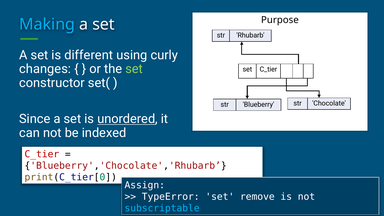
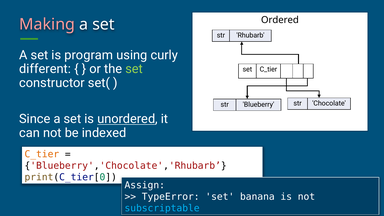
Making colour: light blue -> pink (47, 24)
Purpose: Purpose -> Ordered (280, 20)
different: different -> program (89, 55)
changes: changes -> different (45, 69)
C_tier colour: red -> orange (42, 154)
remove: remove -> banana (257, 197)
